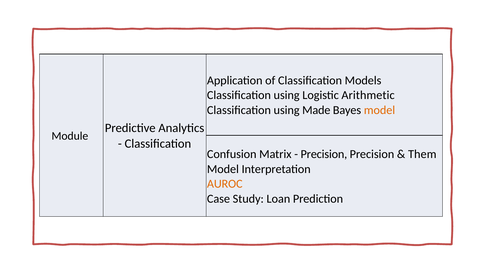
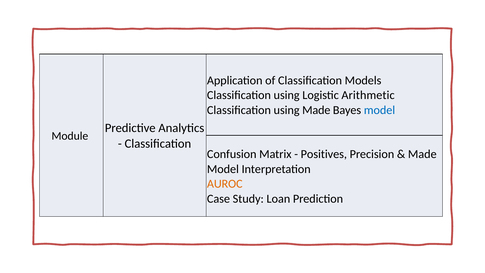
model colour: orange -> blue (380, 110)
Precision: Precision -> Positives (324, 154)
Them: Them -> Made (422, 154)
